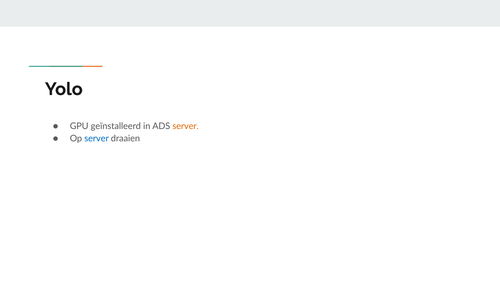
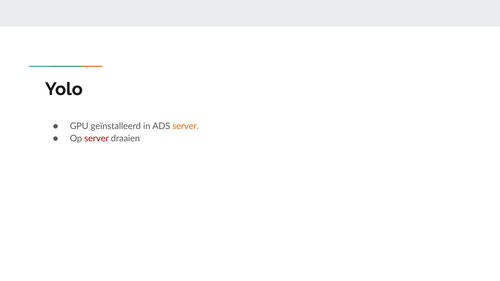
server colour: blue -> red (97, 139)
